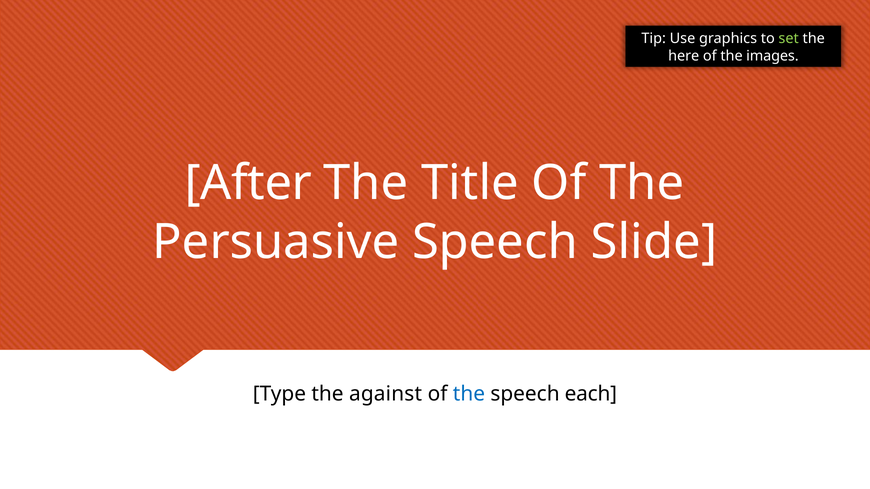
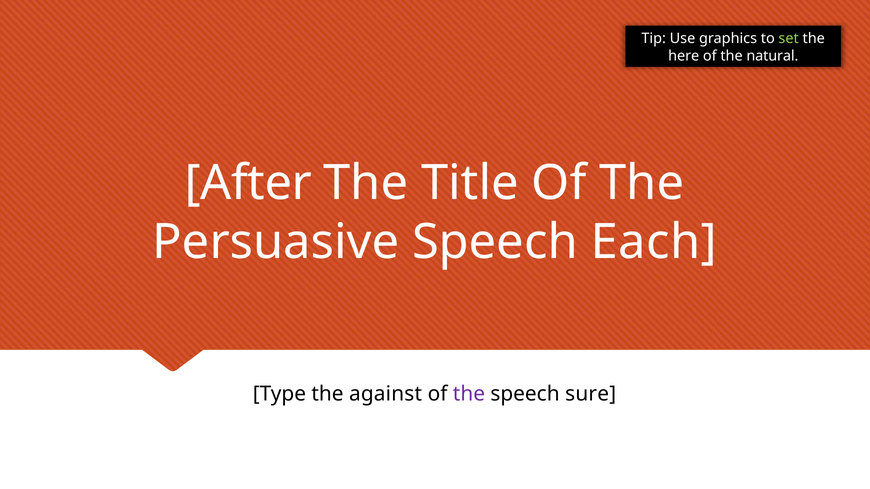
images: images -> natural (772, 56)
Slide: Slide -> Each (654, 242)
the colour: blue -> purple (469, 394)
each: each -> sure (591, 394)
